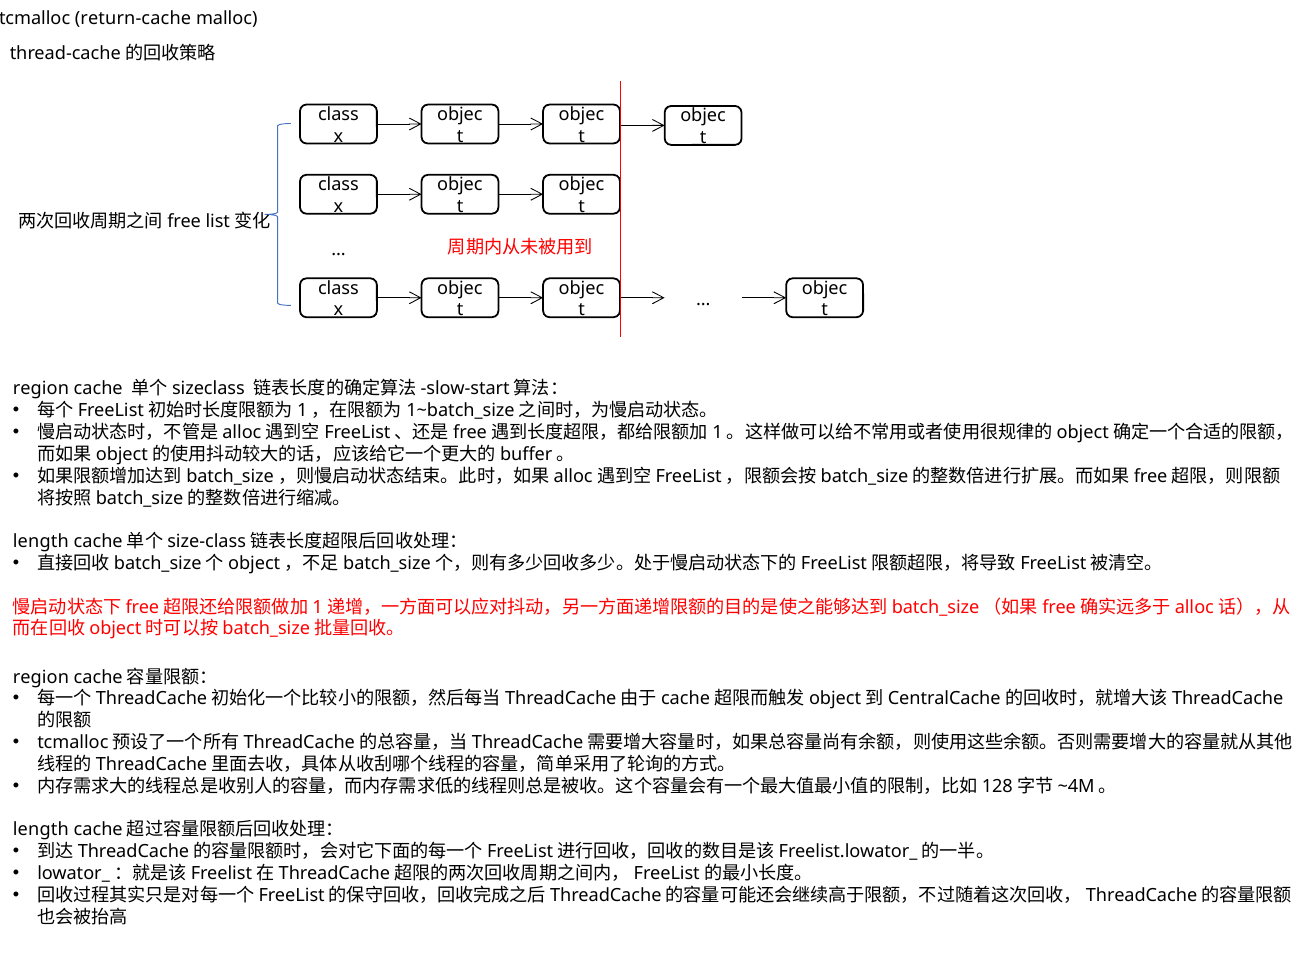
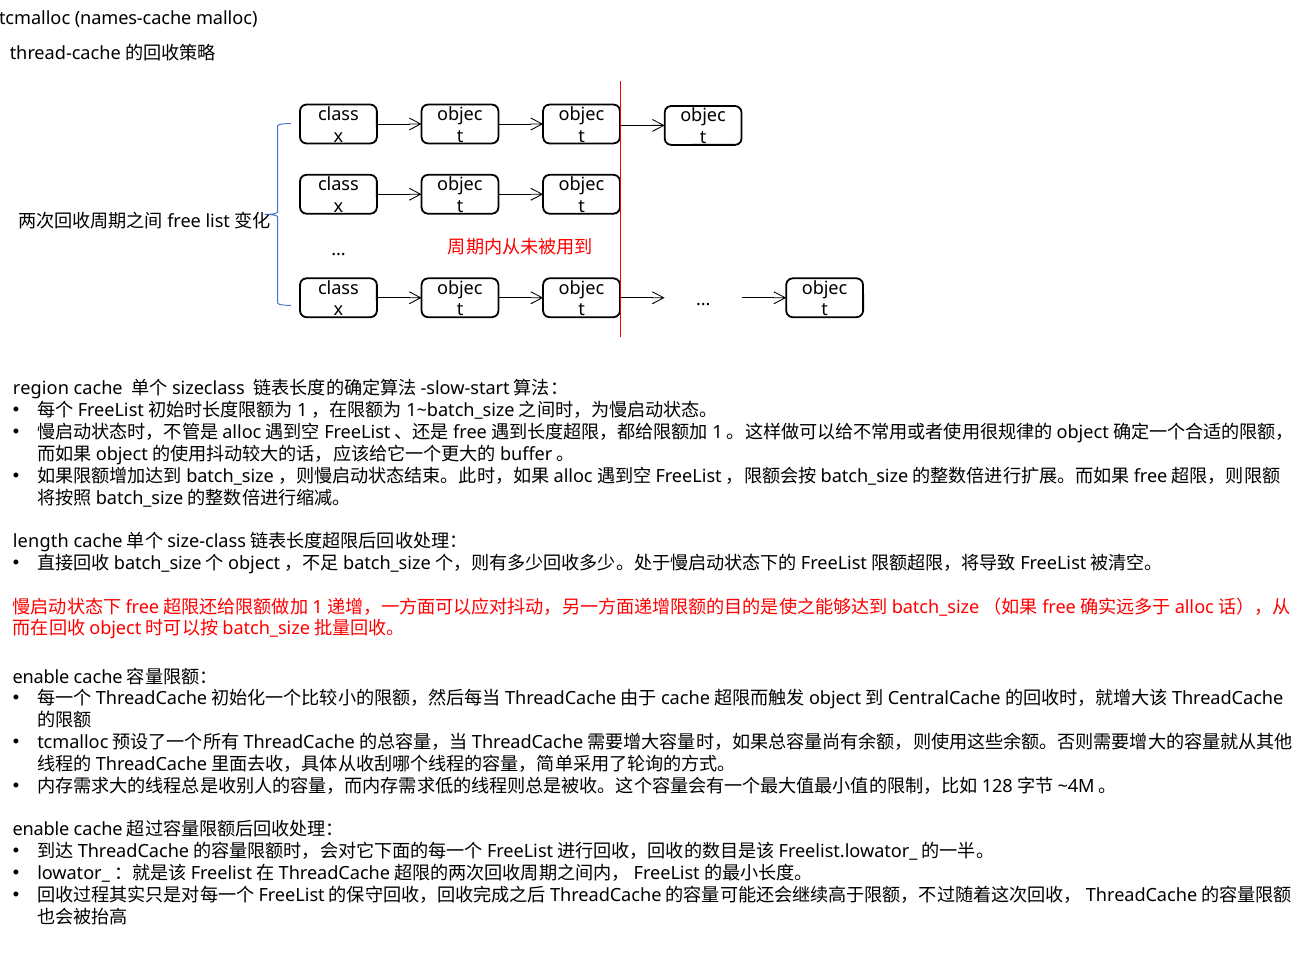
return-cache: return-cache -> names-cache (133, 19)
region: region -> enable (41, 677)
length: length -> enable (41, 830)
